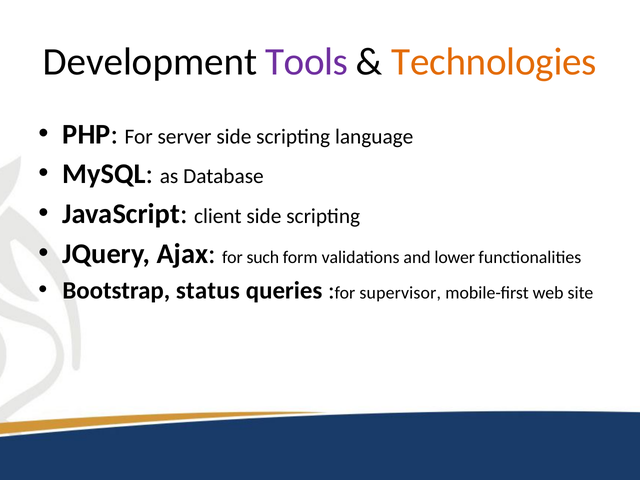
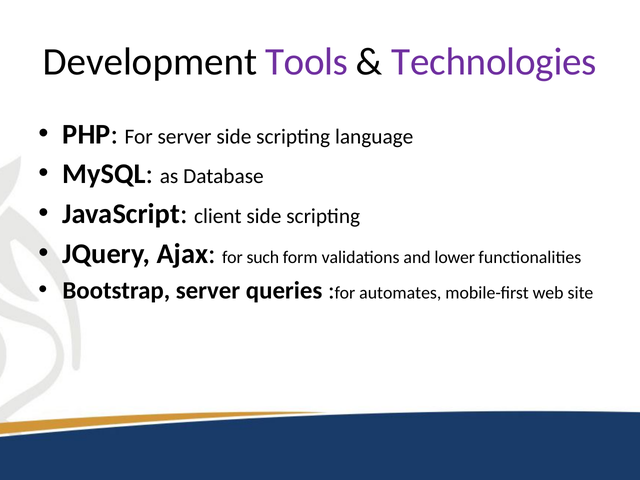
Technologies colour: orange -> purple (494, 62)
Bootstrap status: status -> server (208, 291)
supervisor: supervisor -> automates (400, 293)
